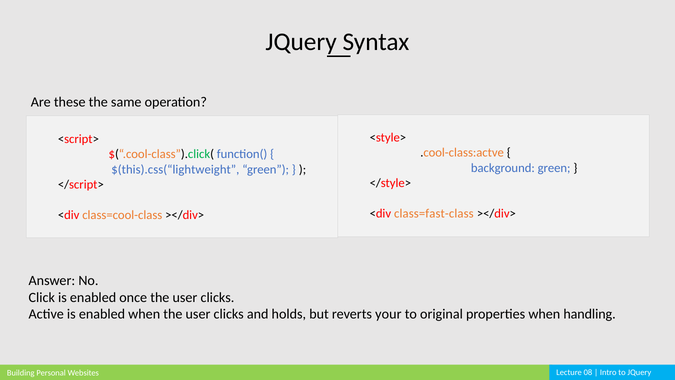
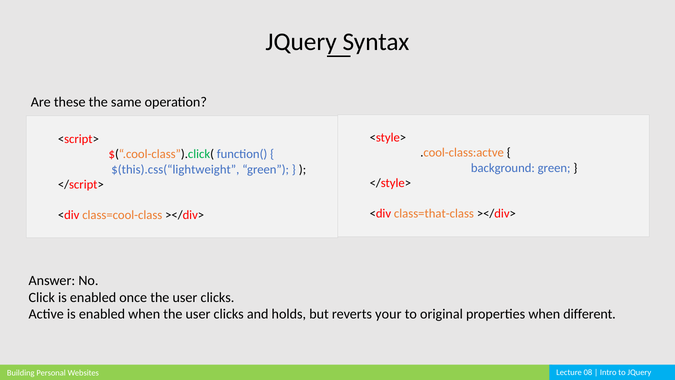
class=fast-class: class=fast-class -> class=that-class (434, 213)
handling: handling -> different (590, 314)
